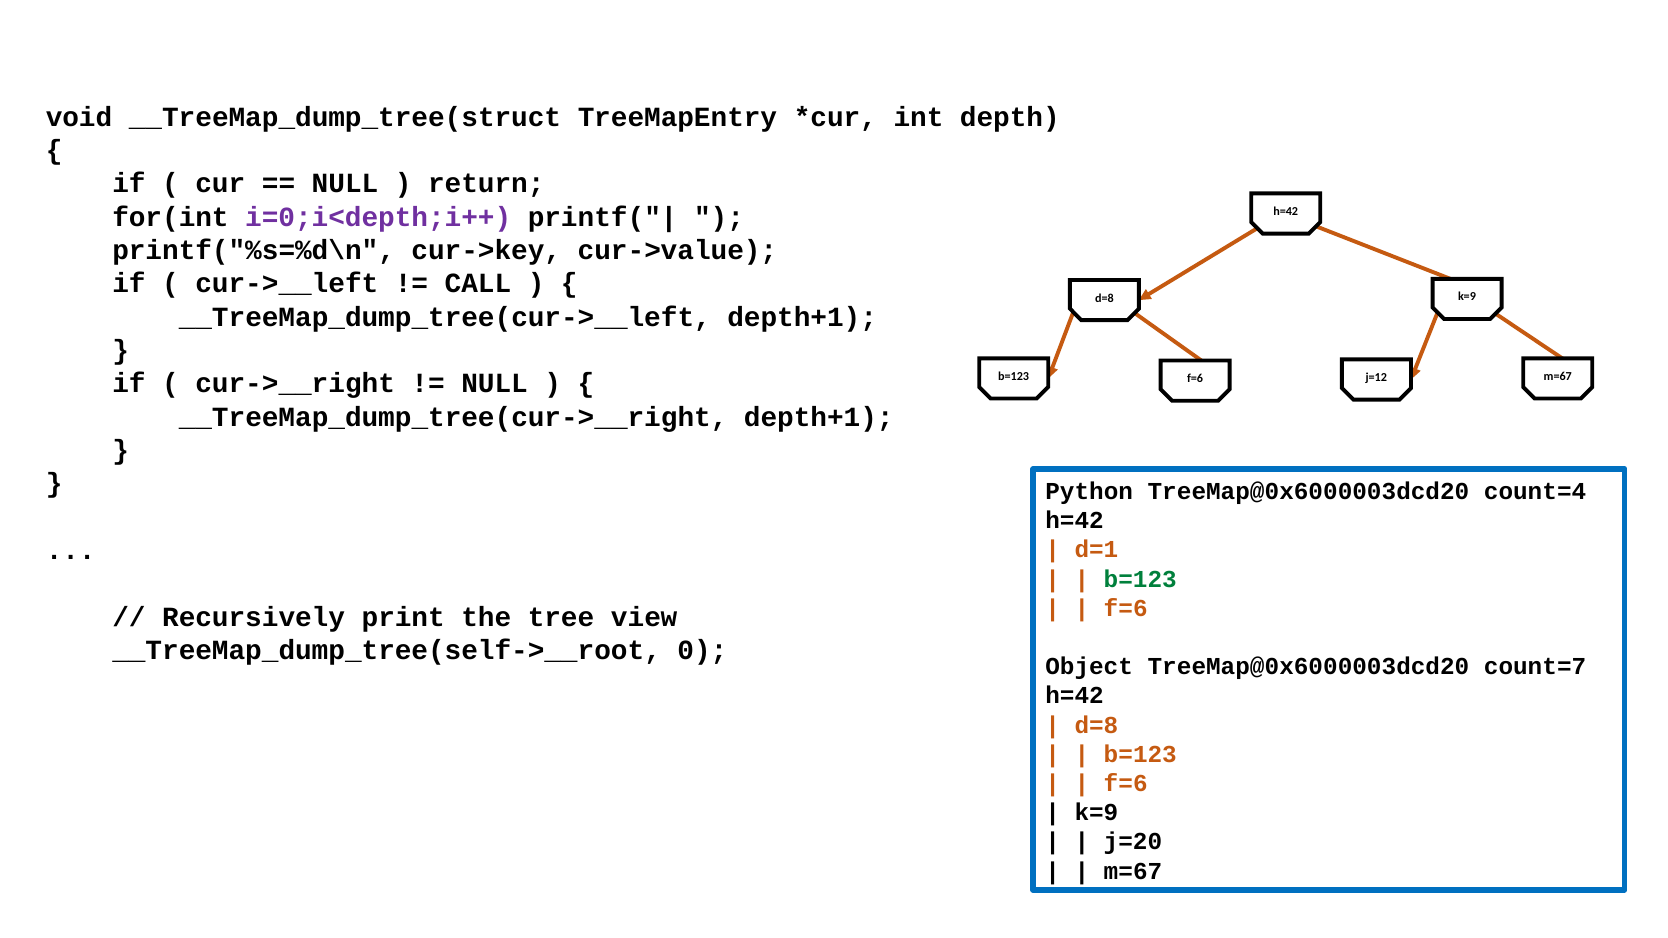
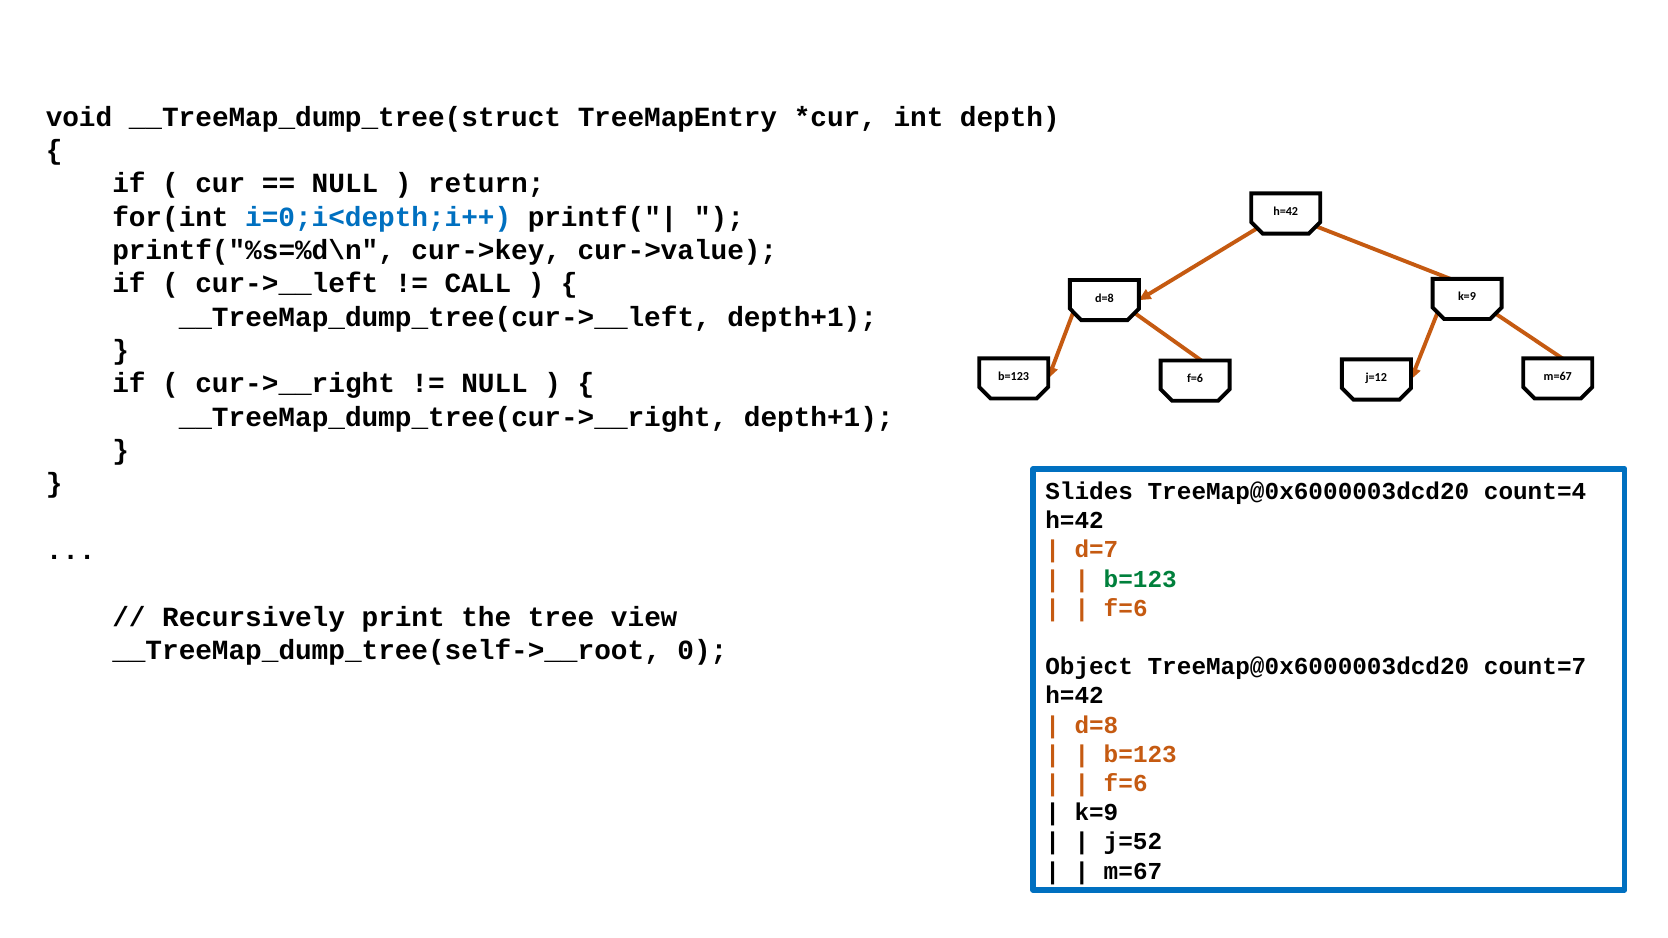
i=0;i<depth;i++ colour: purple -> blue (378, 217)
Python: Python -> Slides (1089, 492)
d=1: d=1 -> d=7 (1096, 550)
j=20: j=20 -> j=52 (1133, 842)
